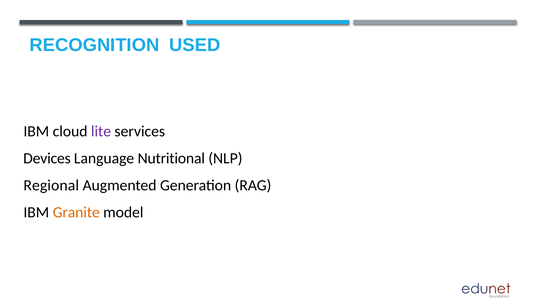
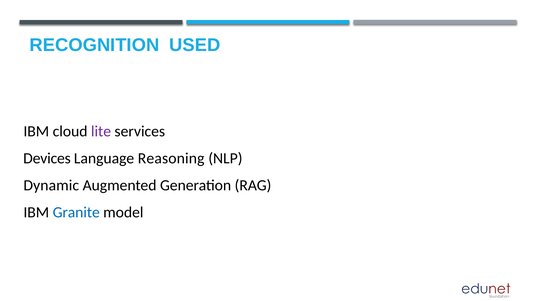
Nutritional: Nutritional -> Reasoning (171, 159)
Regional: Regional -> Dynamic (51, 186)
Granite colour: orange -> blue (76, 213)
